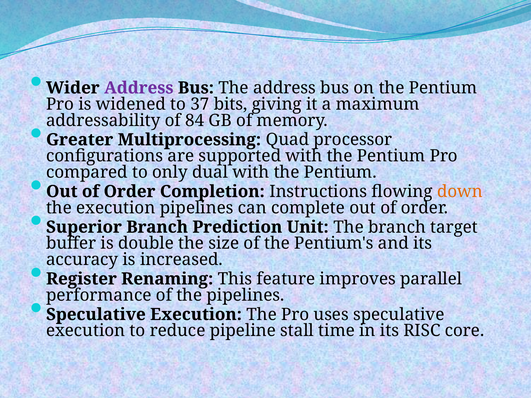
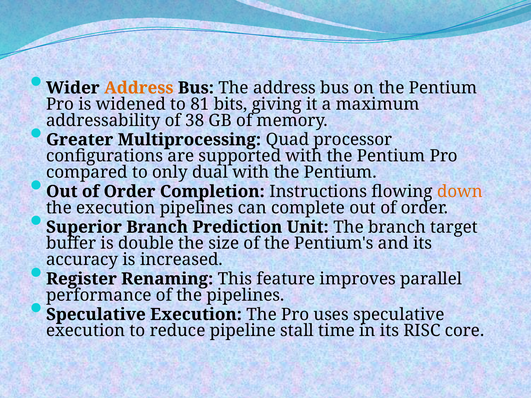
Address colour: purple -> orange (139, 88)
37: 37 -> 81 (200, 104)
84: 84 -> 38 (195, 120)
